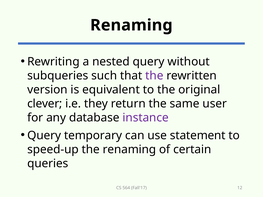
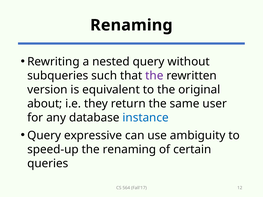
clever: clever -> about (45, 104)
instance colour: purple -> blue (146, 118)
temporary: temporary -> expressive (93, 136)
statement: statement -> ambiguity (198, 136)
